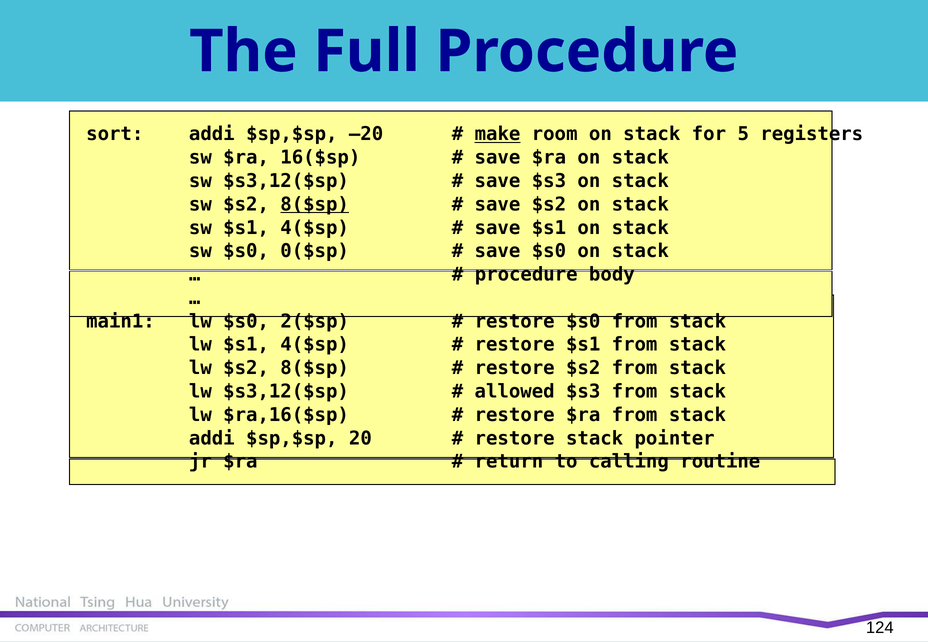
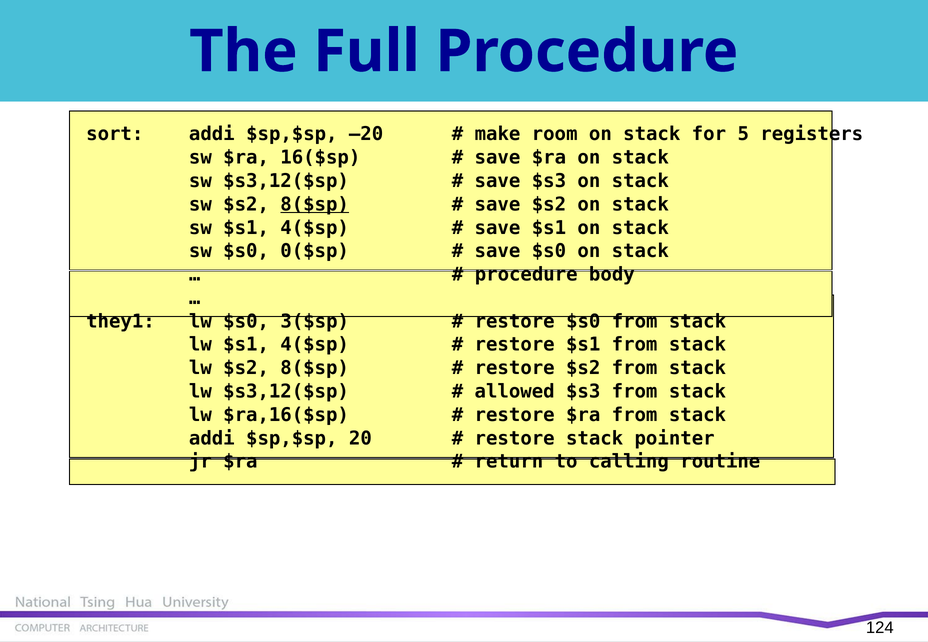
make underline: present -> none (498, 134)
main1: main1 -> they1 (120, 322)
2($sp: 2($sp -> 3($sp (315, 322)
